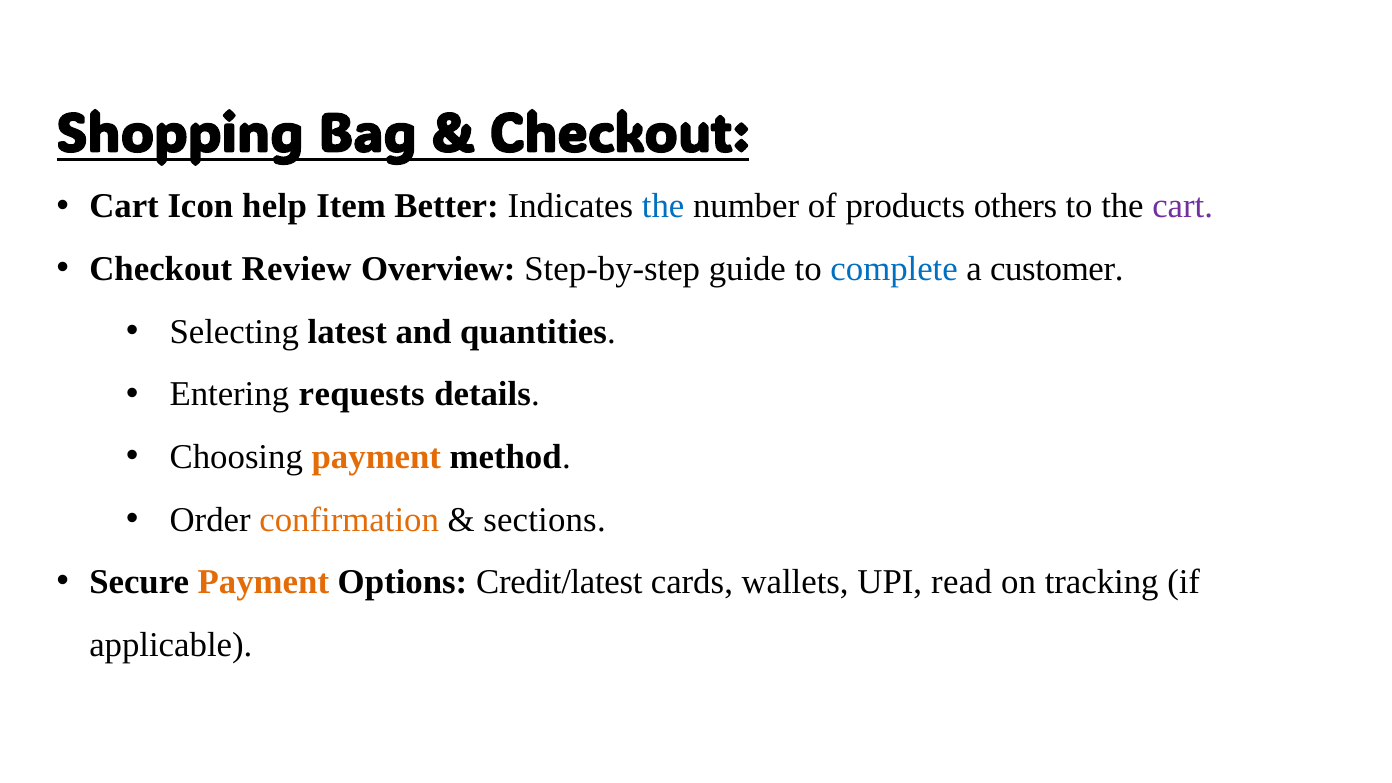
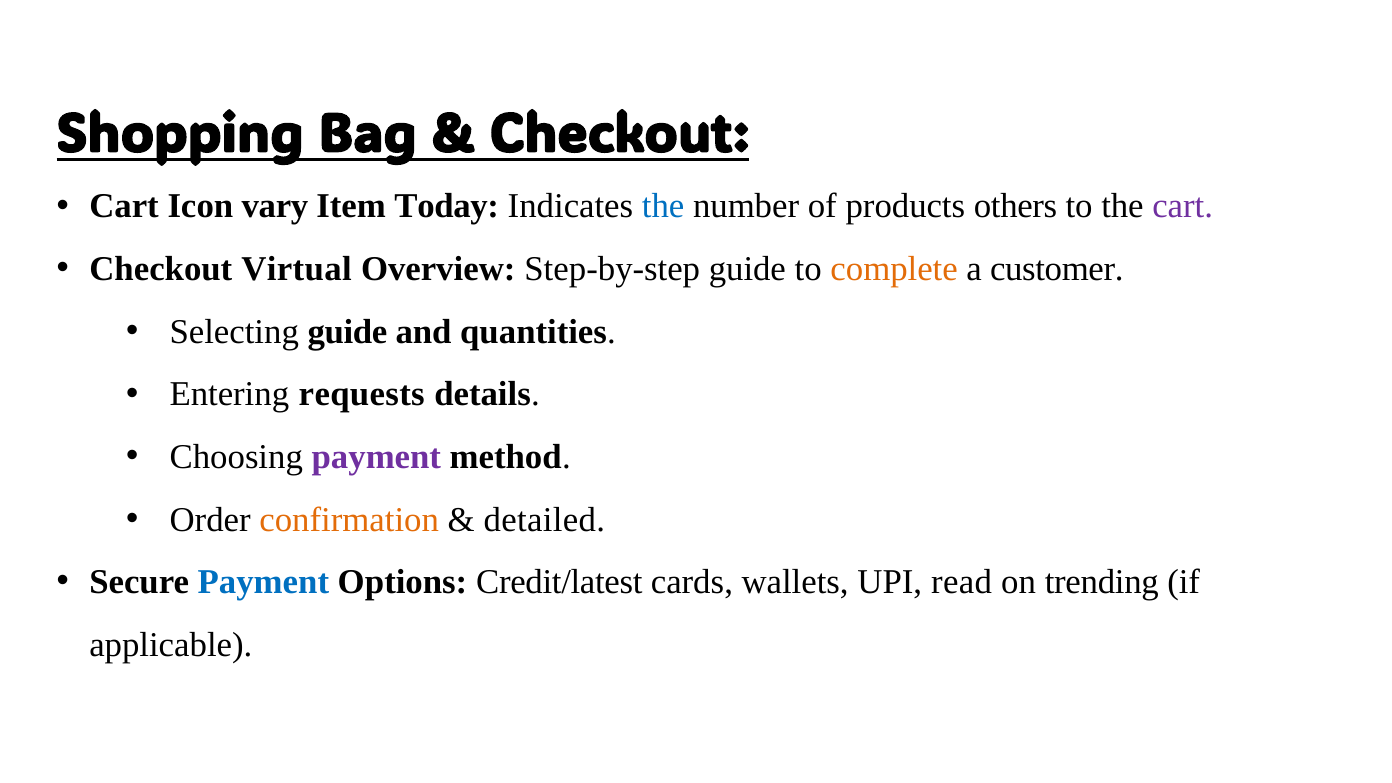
help: help -> vary (275, 207)
Better: Better -> Today (447, 207)
Review: Review -> Virtual (297, 269)
complete colour: blue -> orange (894, 269)
Selecting latest: latest -> guide (347, 332)
payment colour: orange -> purple (376, 457)
sections: sections -> detailed (544, 520)
Payment colour: orange -> blue (263, 582)
tracking: tracking -> trending (1102, 582)
